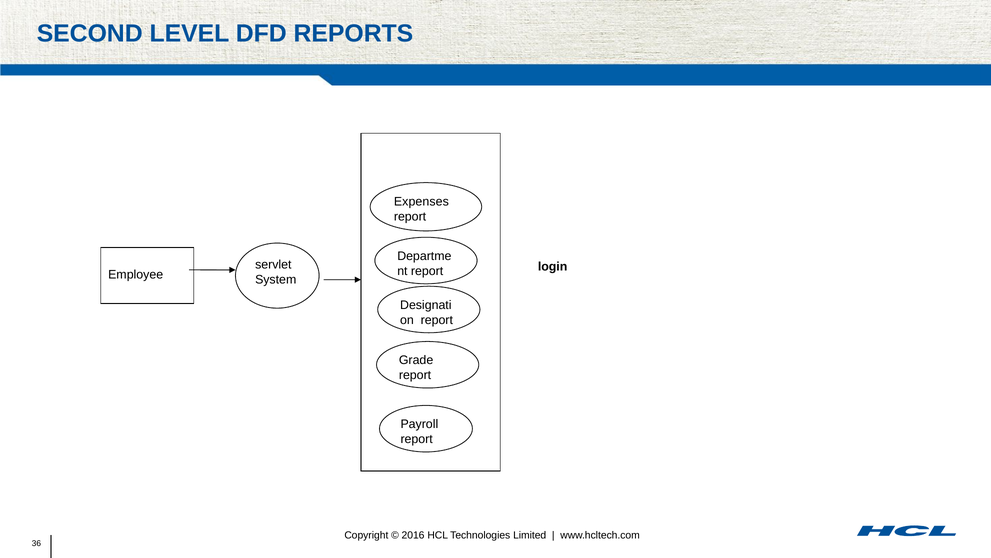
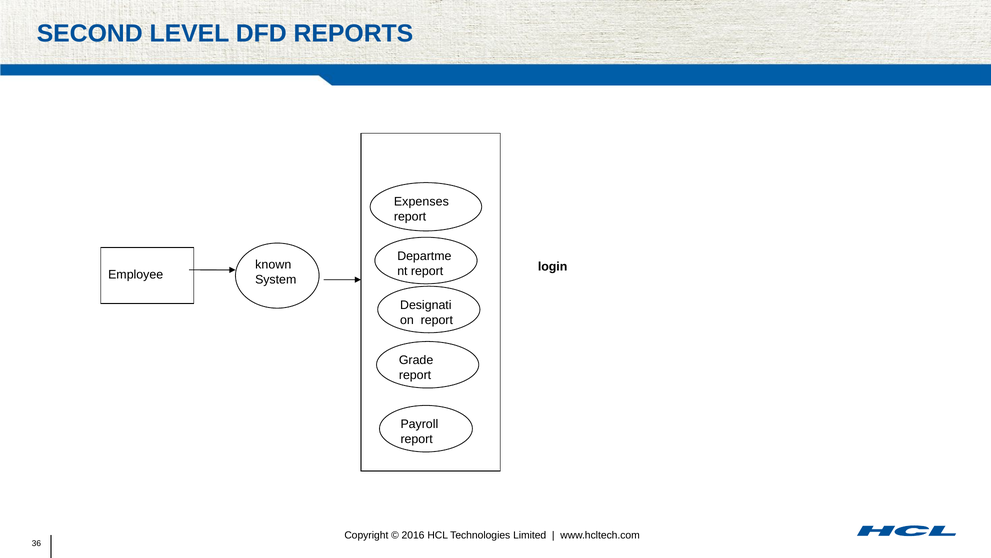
servlet: servlet -> known (273, 264)
